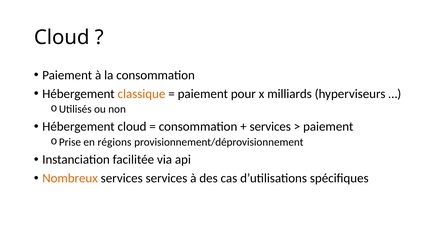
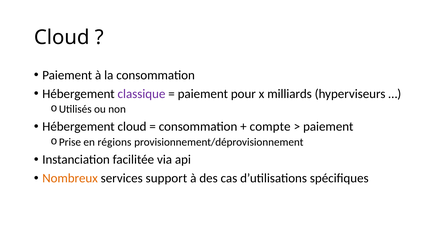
classique colour: orange -> purple (141, 94)
services: services -> compte (270, 127)
services services: services -> support (166, 179)
